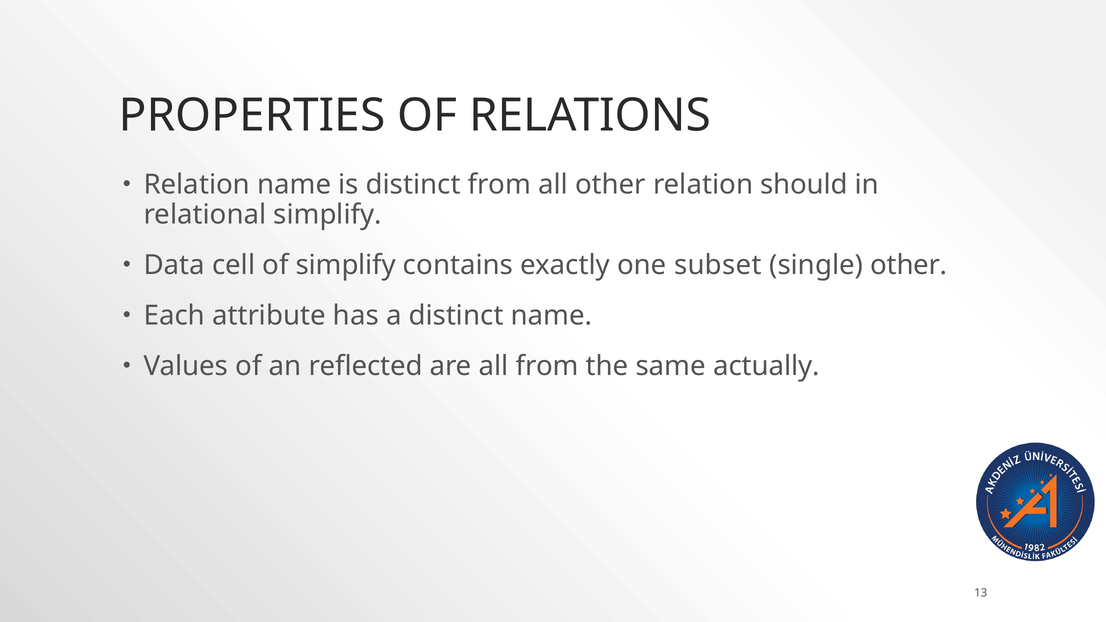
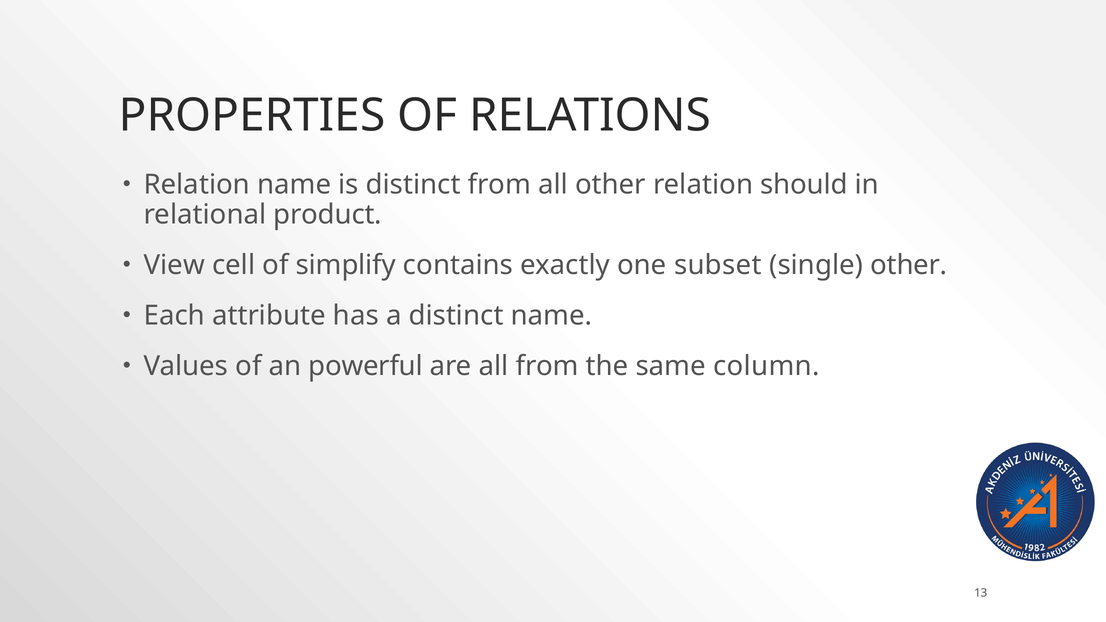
relational simplify: simplify -> product (328, 215)
Data: Data -> View (174, 265)
reflected: reflected -> powerful (366, 367)
actually: actually -> column (766, 367)
